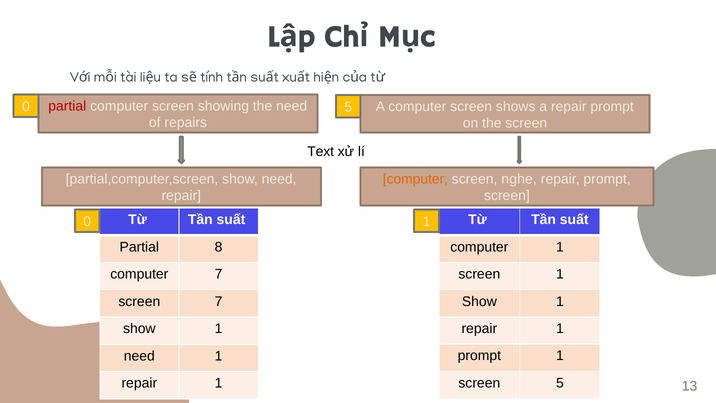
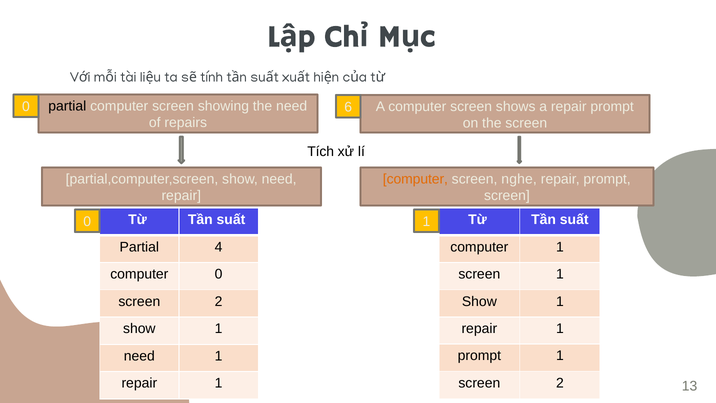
partial colour: red -> black (67, 106)
0 5: 5 -> 6 (348, 107)
Text: Text -> Tích (321, 152)
8: 8 -> 4 (219, 247)
computer 7: 7 -> 0 (219, 274)
7: 7 -> 2 (219, 301)
5: 5 -> 2 (560, 383)
